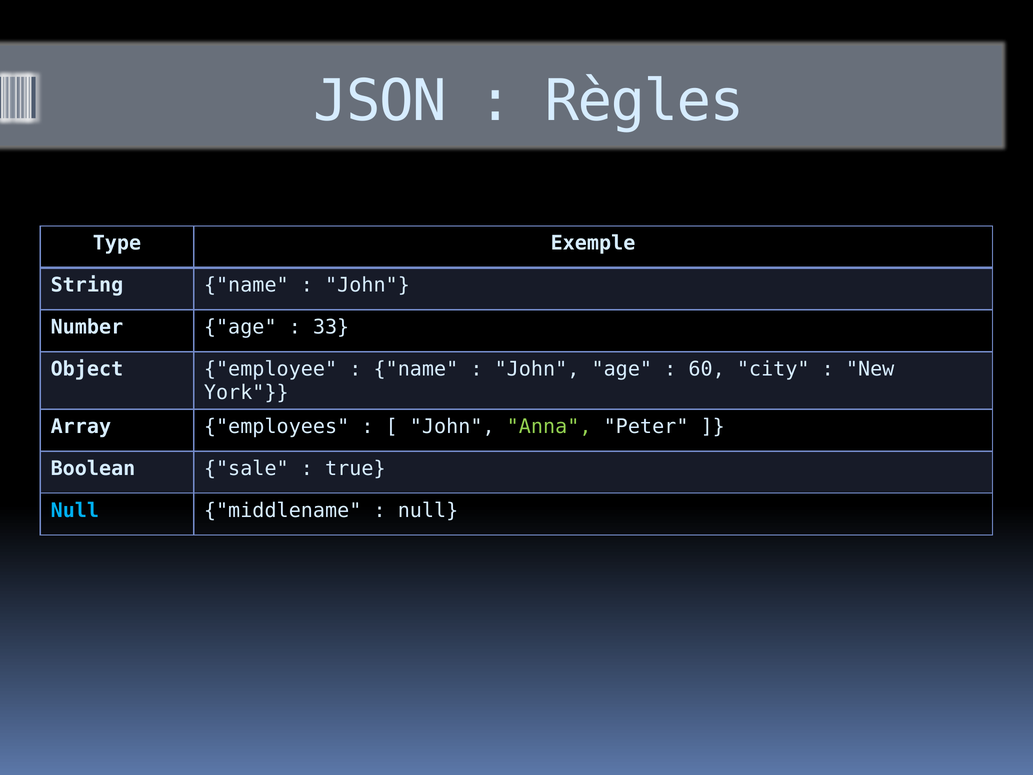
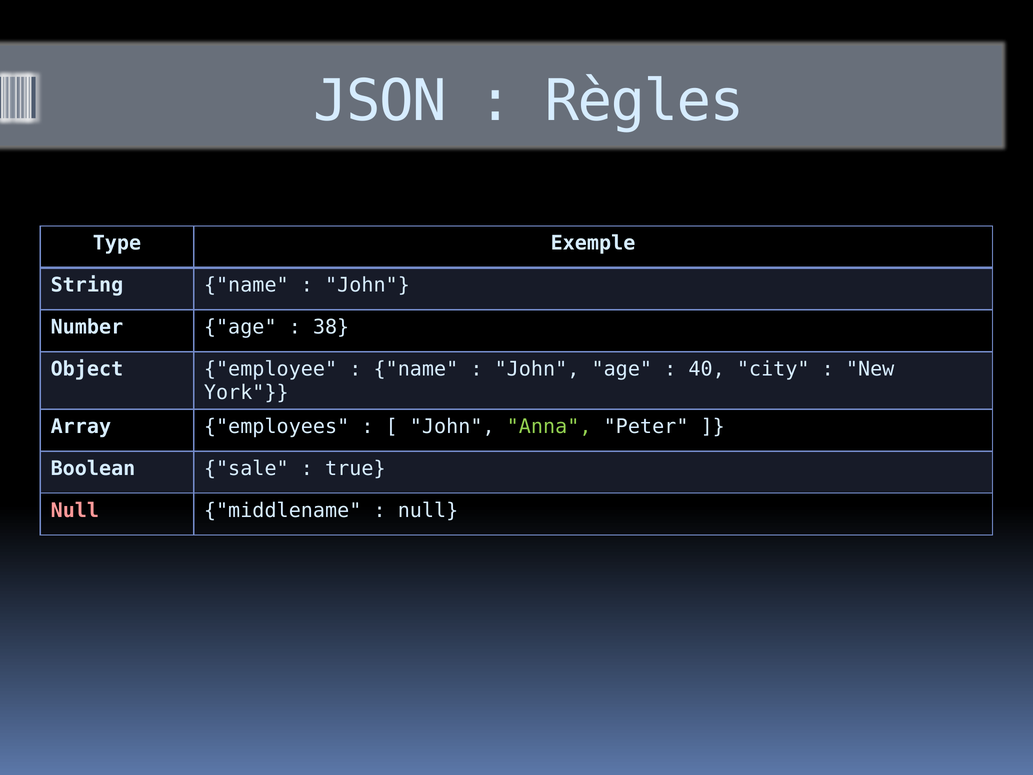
33: 33 -> 38 (331, 327)
60: 60 -> 40 (707, 369)
Null colour: light blue -> pink (75, 510)
